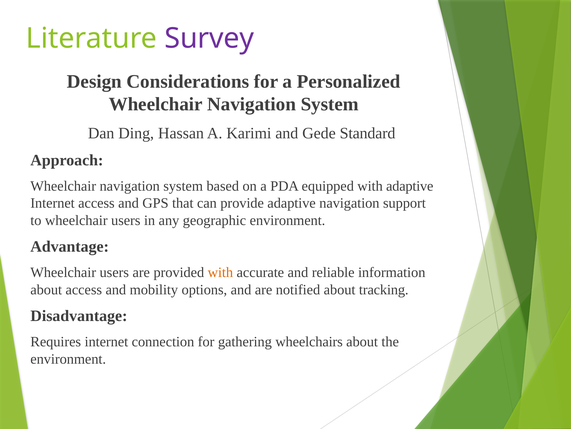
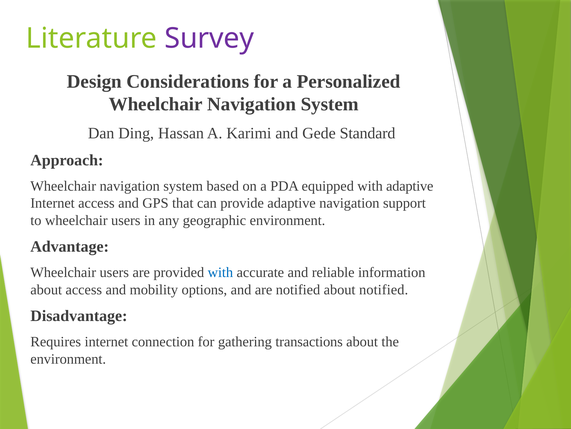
with colour: orange -> blue (220, 272)
about tracking: tracking -> notified (384, 289)
wheelchairs: wheelchairs -> transactions (309, 341)
